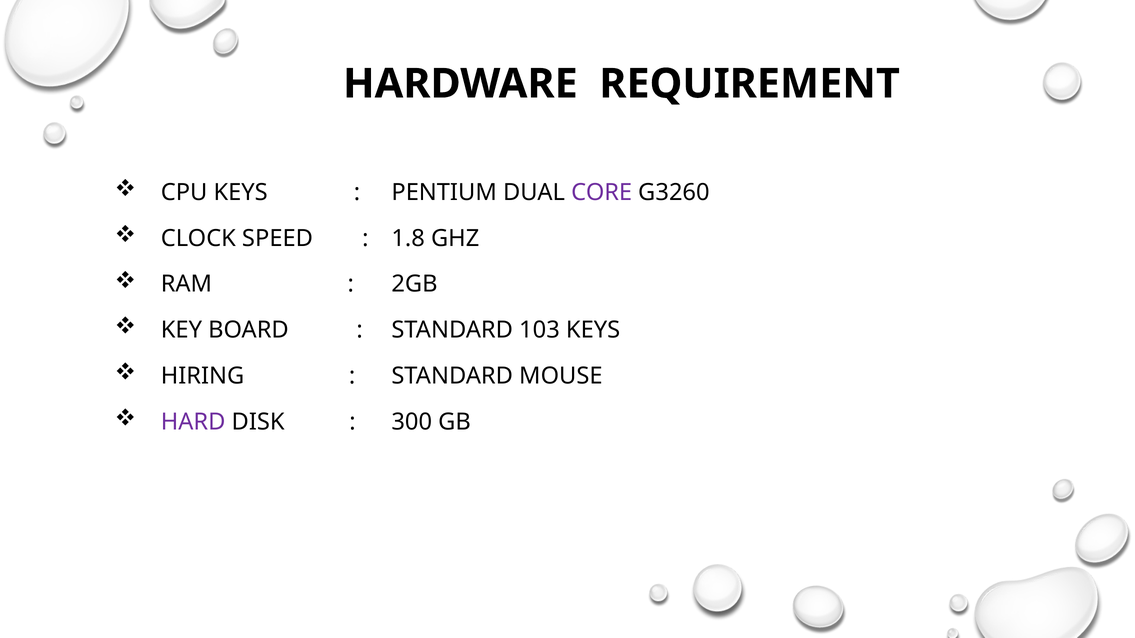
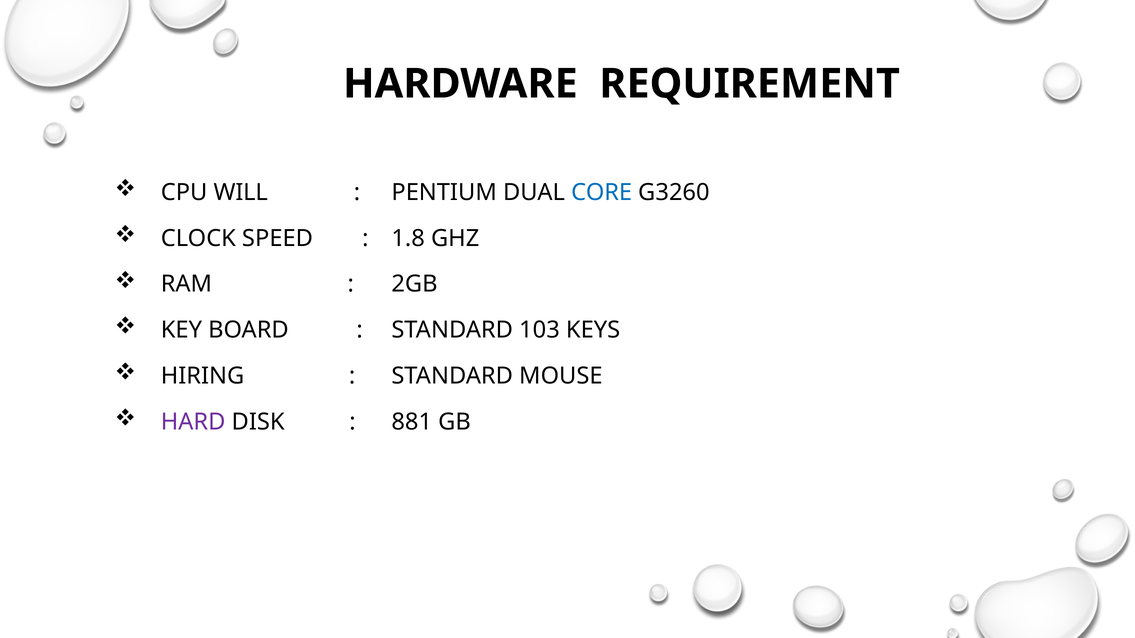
CPU KEYS: KEYS -> WILL (241, 192)
CORE colour: purple -> blue (602, 192)
300: 300 -> 881 (412, 422)
